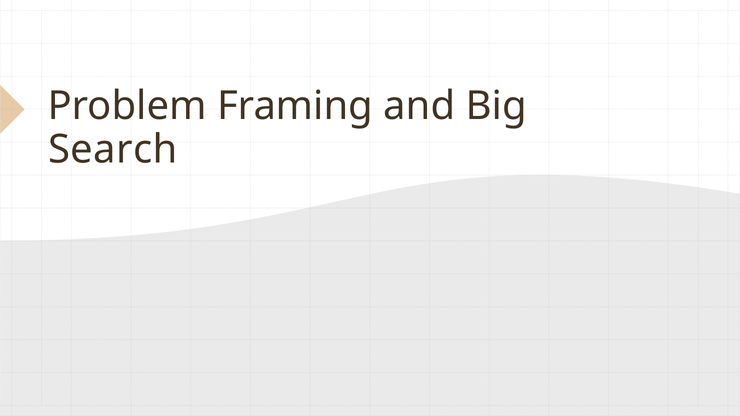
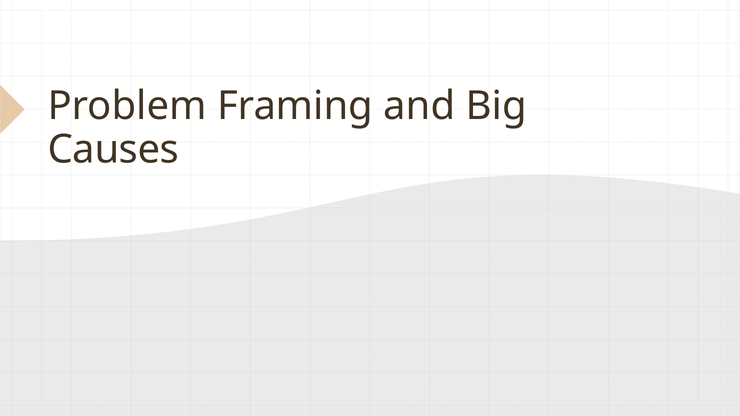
Search: Search -> Causes (113, 149)
